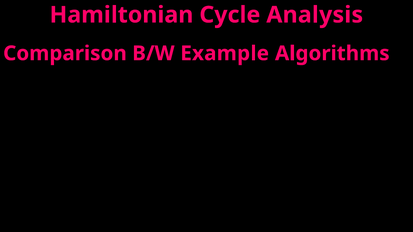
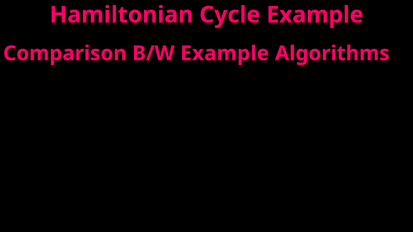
Cycle Analysis: Analysis -> Example (315, 15)
